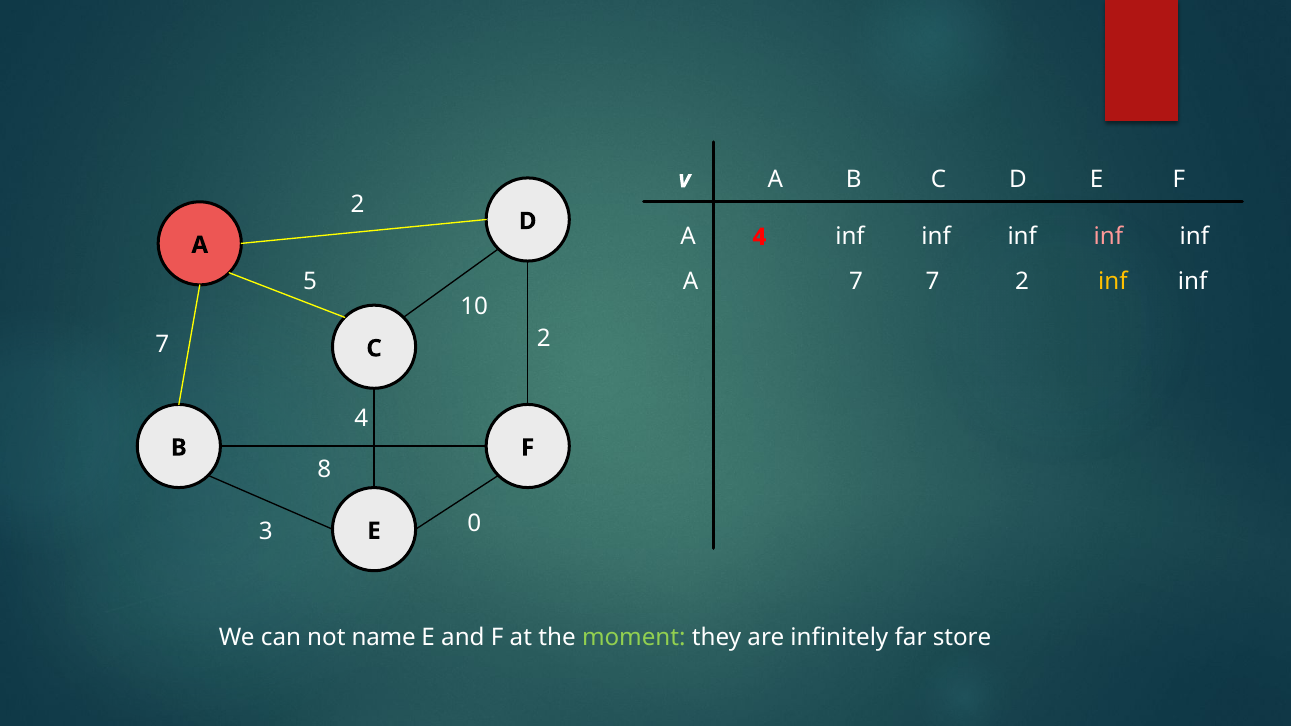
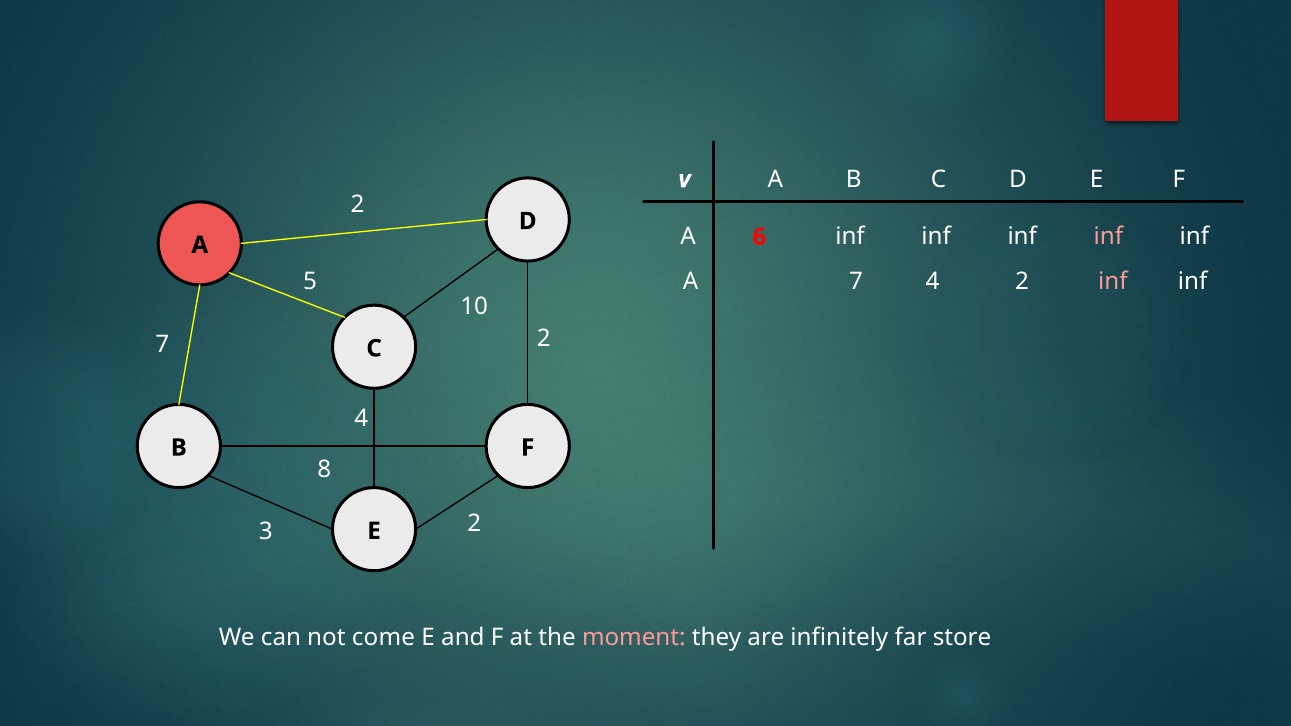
A 4: 4 -> 6 (759, 237)
7 7: 7 -> 4 (933, 281)
inf colour: yellow -> pink (1113, 281)
3 0: 0 -> 2 (474, 523)
name: name -> come (383, 637)
moment colour: light green -> pink (634, 637)
